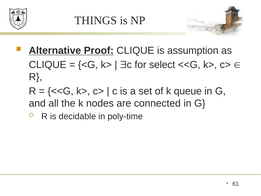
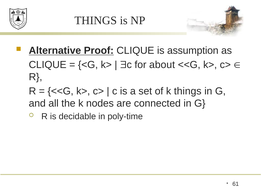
select: select -> about (162, 65)
k queue: queue -> things (188, 91)
